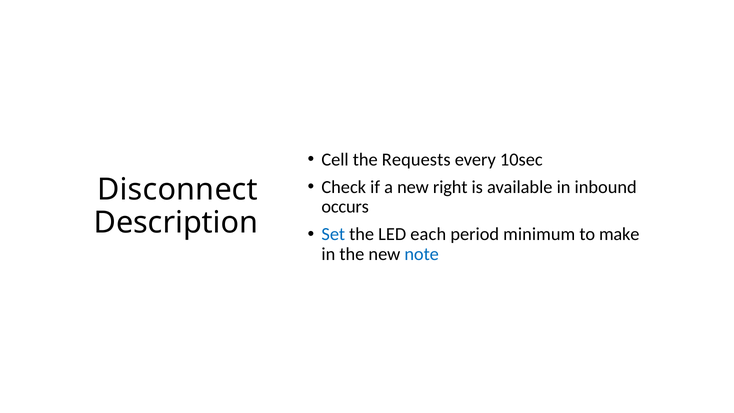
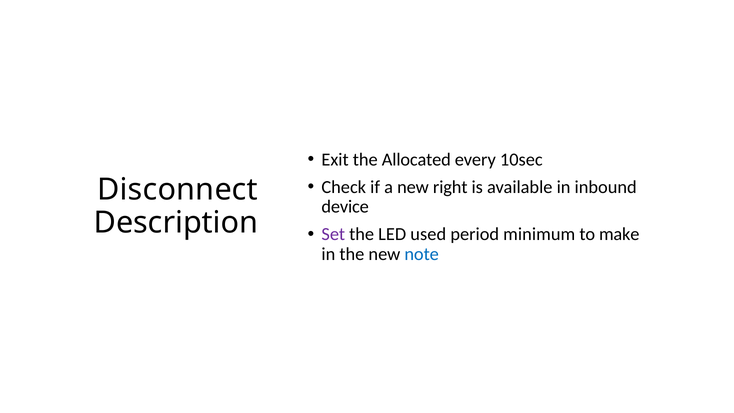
Cell: Cell -> Exit (335, 159)
Requests: Requests -> Allocated (416, 159)
occurs: occurs -> device (345, 207)
Set colour: blue -> purple (333, 234)
each: each -> used (428, 234)
